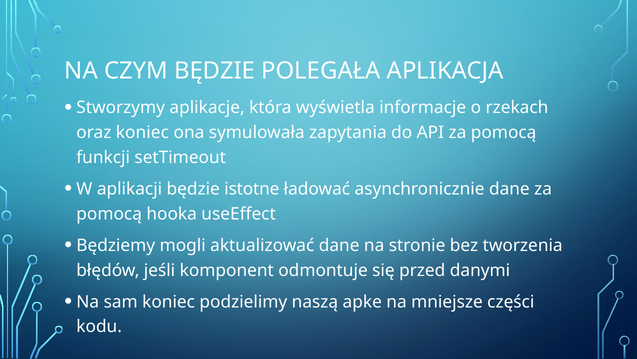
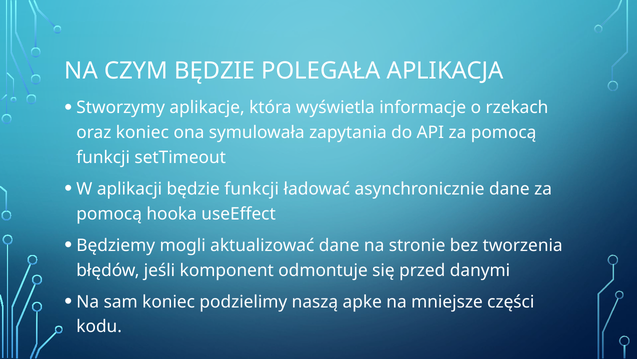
będzie istotne: istotne -> funkcji (252, 189)
